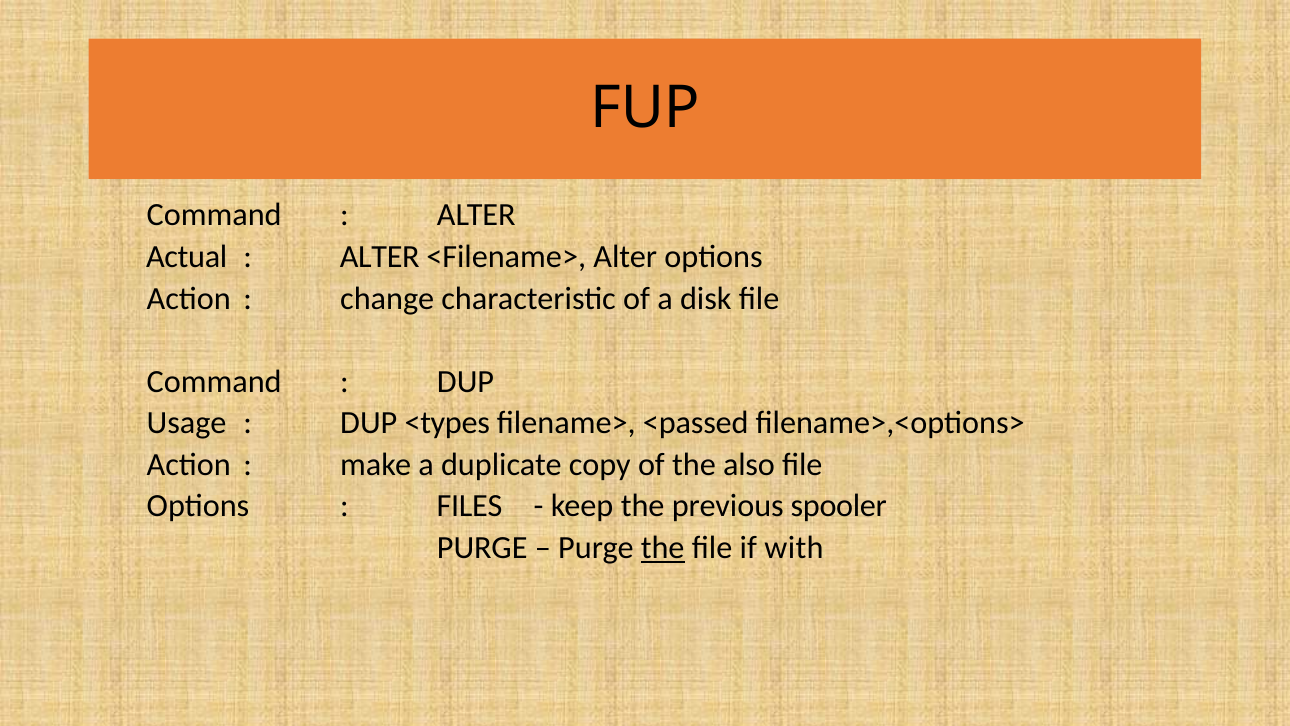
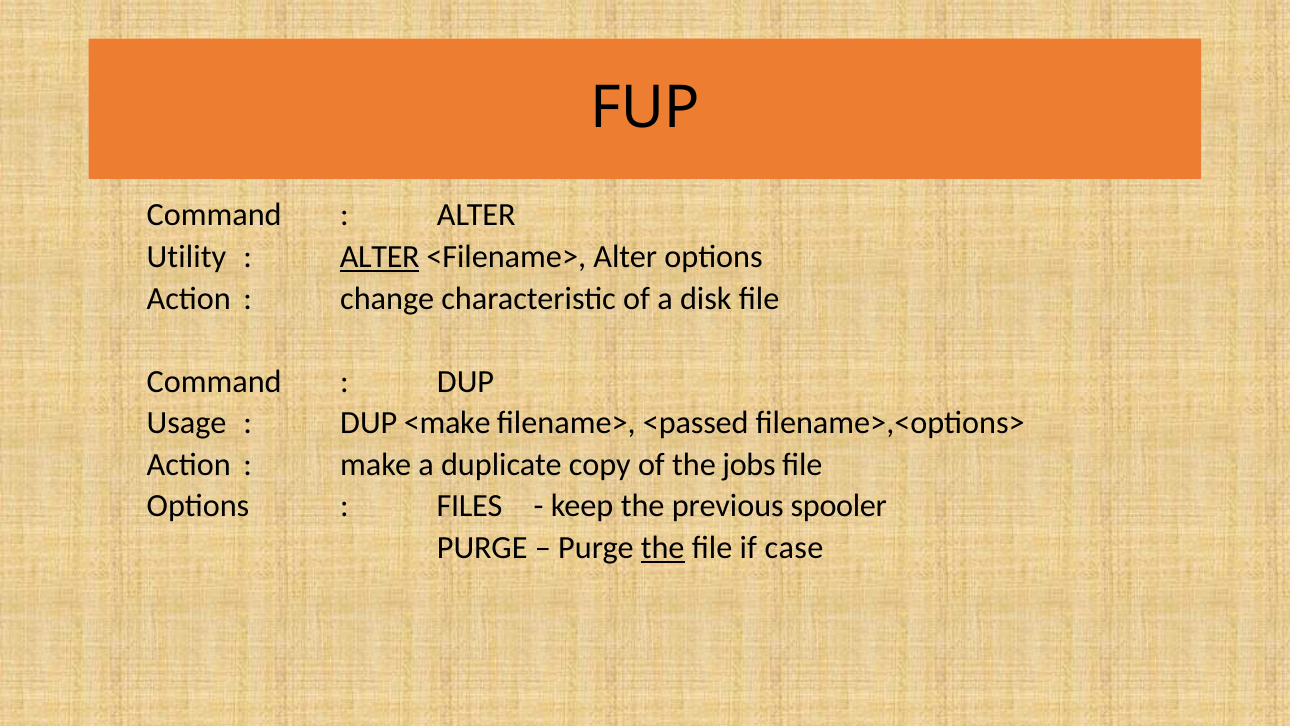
Actual: Actual -> Utility (186, 257)
ALTER underline: none -> present (380, 257)
<types: <types -> <make (447, 423)
also: also -> jobs (749, 464)
with: with -> case (794, 547)
